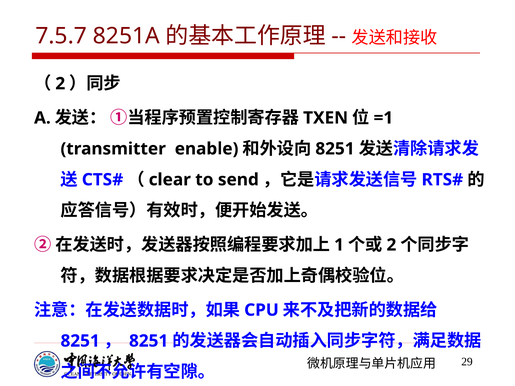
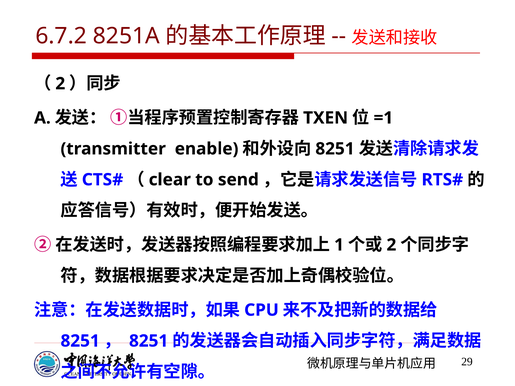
7.5.7: 7.5.7 -> 6.7.2 (61, 36)
